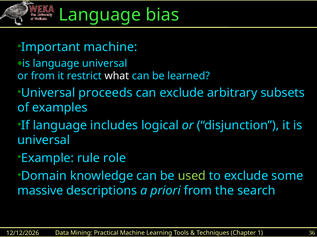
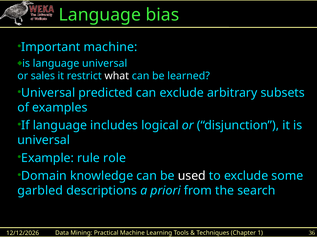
or from: from -> sales (43, 76)
proceeds: proceeds -> predicted (106, 93)
used colour: light green -> white (192, 176)
massive: massive -> garbled (40, 191)
